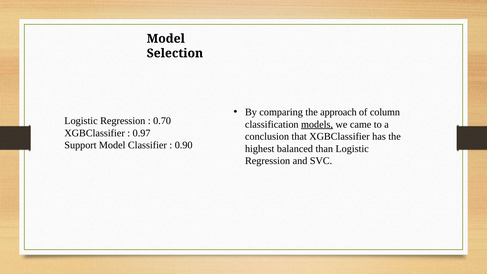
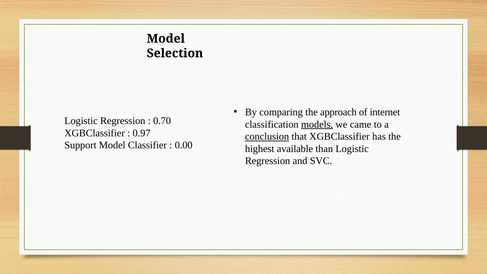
column: column -> internet (385, 112)
conclusion underline: none -> present (267, 137)
0.90: 0.90 -> 0.00 (184, 145)
balanced: balanced -> available (295, 149)
